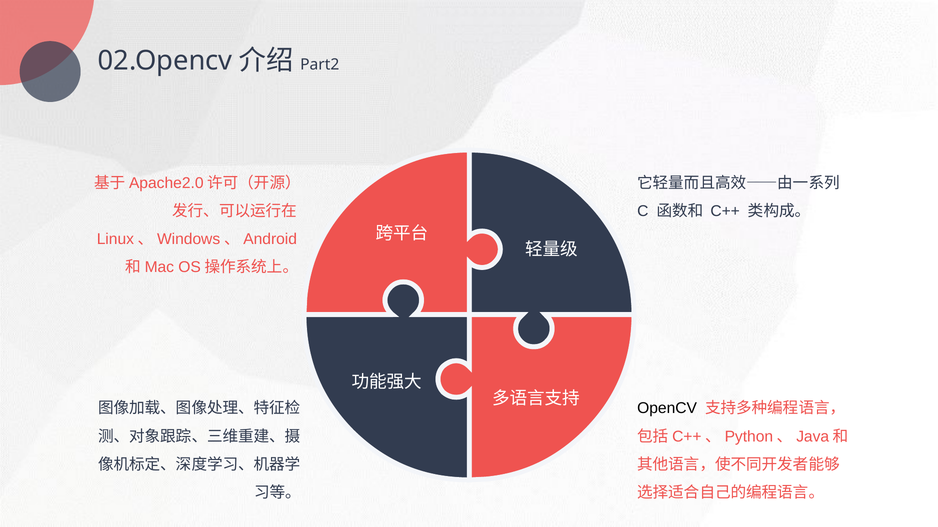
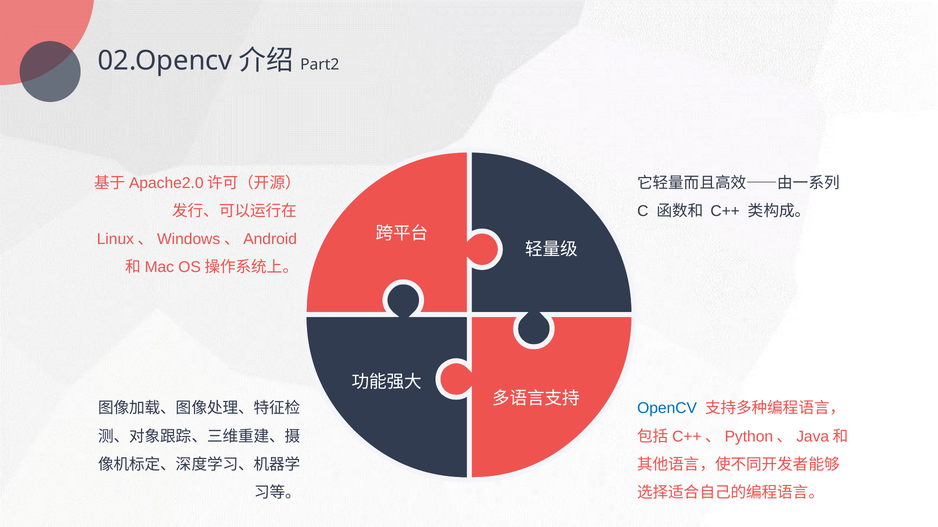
OpenCV colour: black -> blue (667, 409)
